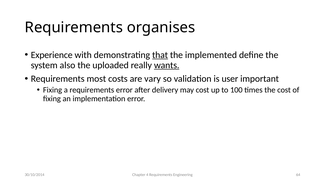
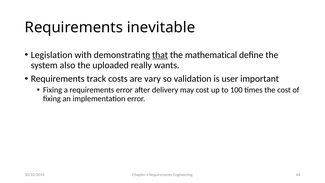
organises: organises -> inevitable (161, 27)
Experience: Experience -> Legislation (52, 55)
implemented: implemented -> mathematical (211, 55)
wants underline: present -> none (167, 65)
most: most -> track (96, 79)
